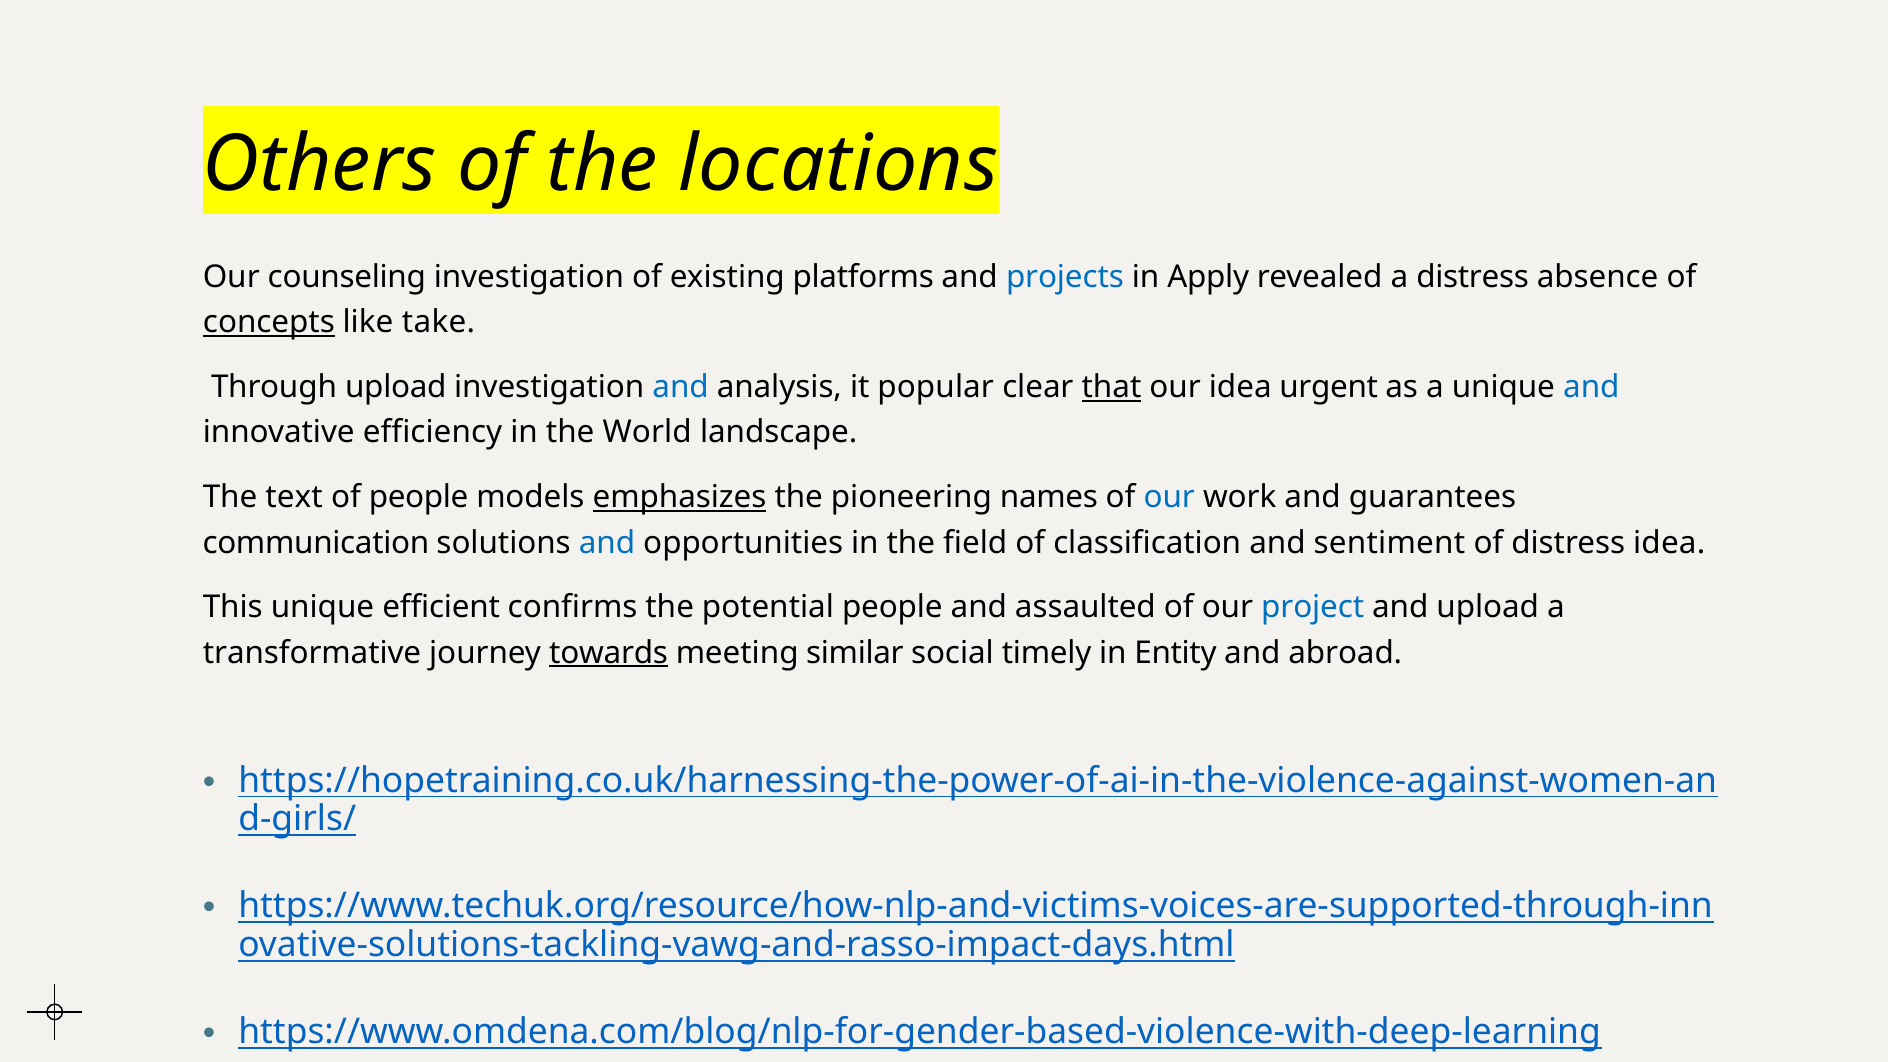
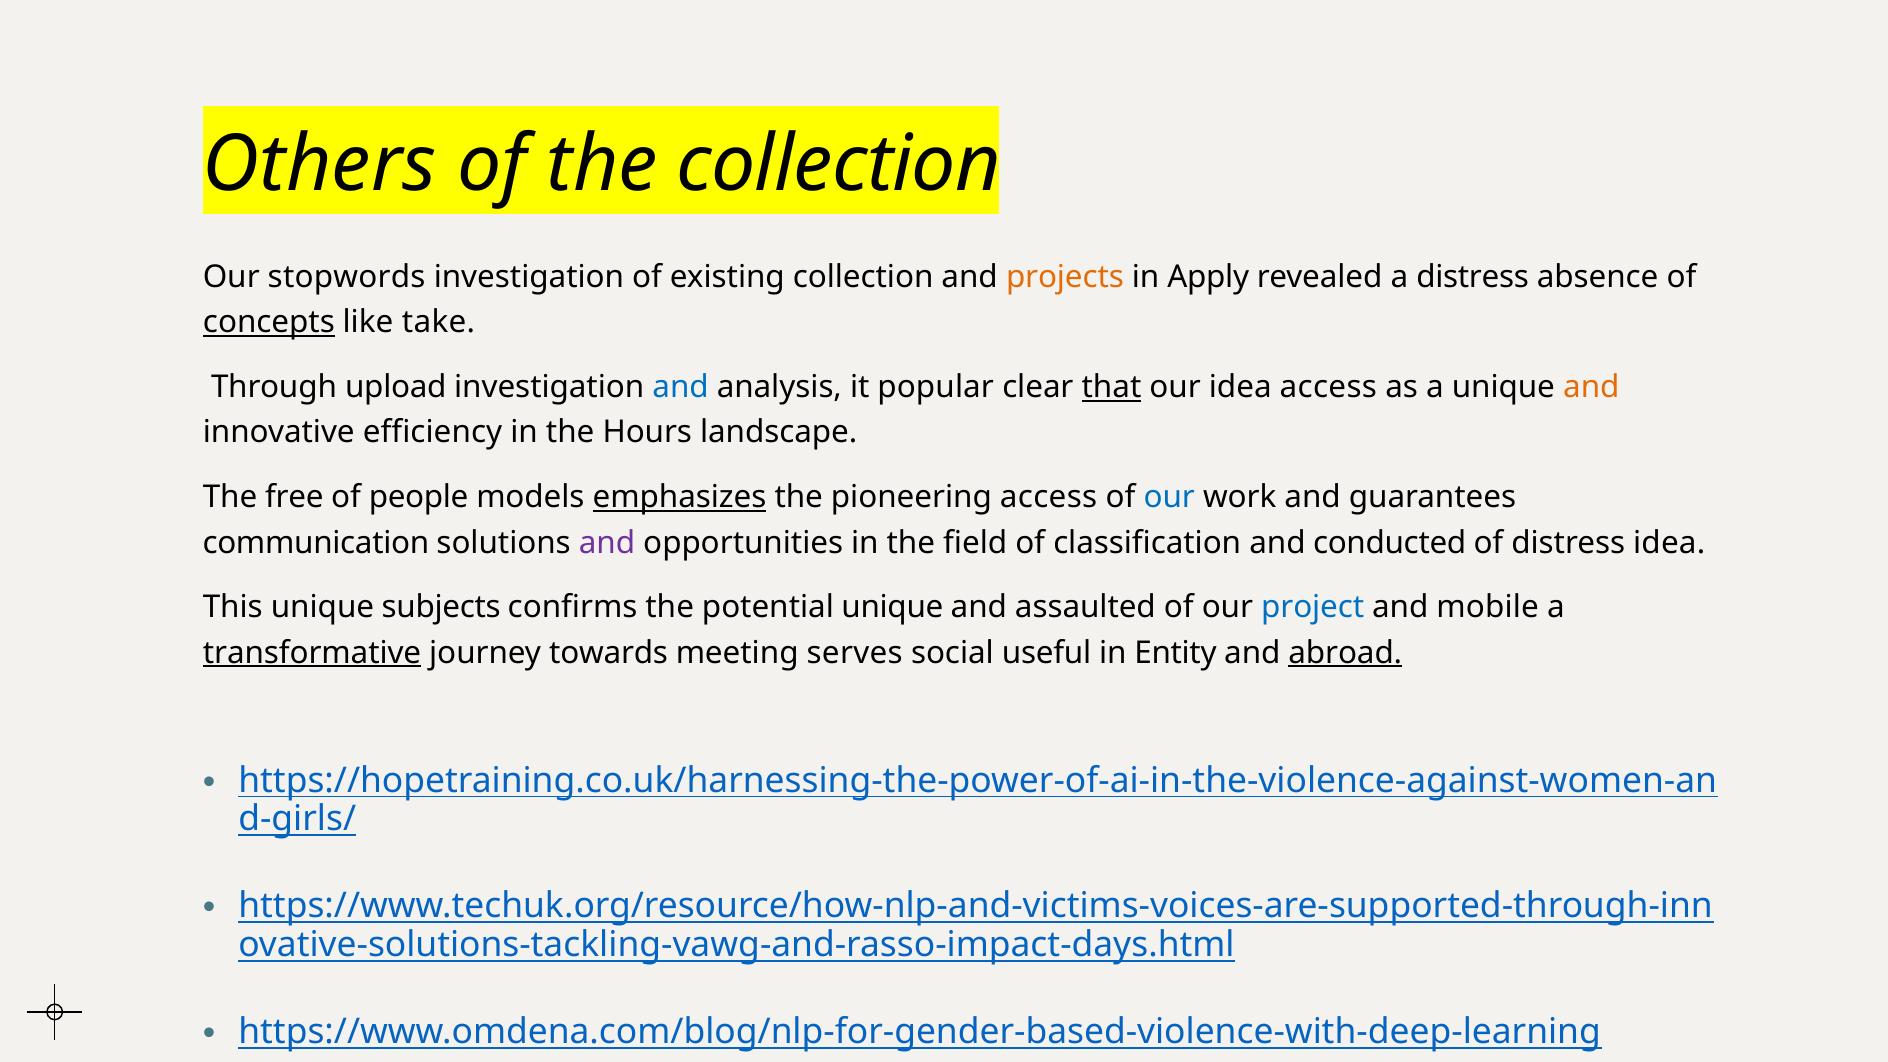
the locations: locations -> collection (839, 165)
counseling: counseling -> stopwords (347, 277)
existing platforms: platforms -> collection (863, 277)
projects colour: blue -> orange (1065, 277)
idea urgent: urgent -> access (1328, 387)
and colour: blue -> orange (1591, 387)
World: World -> Hours (647, 433)
text: text -> free (294, 497)
pioneering names: names -> access (1049, 497)
and colour: blue -> purple (607, 543)
sentiment: sentiment -> conducted (1390, 543)
efficient: efficient -> subjects (441, 608)
potential people: people -> unique (892, 608)
and upload: upload -> mobile (1488, 608)
transformative underline: none -> present (312, 653)
towards underline: present -> none (609, 653)
similar: similar -> serves (855, 653)
timely: timely -> useful (1047, 653)
abroad underline: none -> present (1345, 653)
